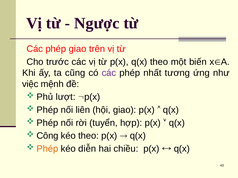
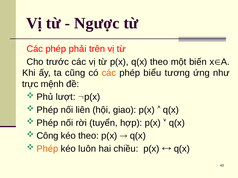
phép giao: giao -> phải (78, 49)
các colour: purple -> orange (109, 73)
nhất: nhất -> biểu (152, 73)
việc: việc -> trực (30, 84)
diễn: diễn -> luôn (87, 149)
